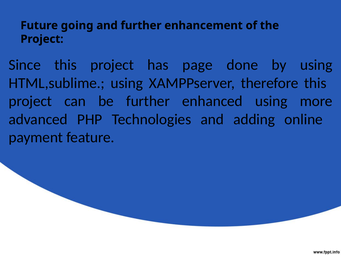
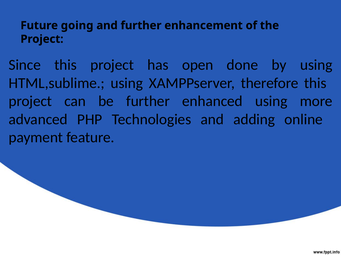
page: page -> open (198, 65)
